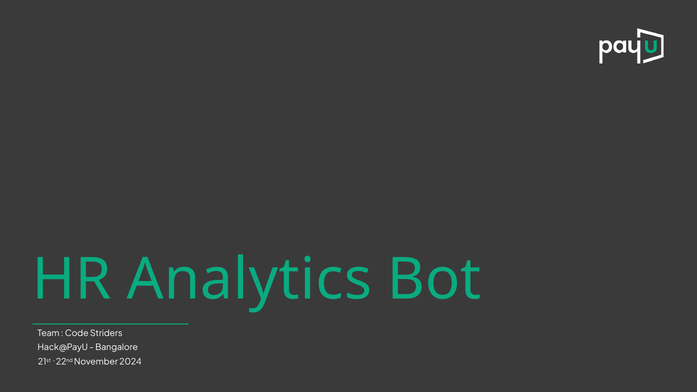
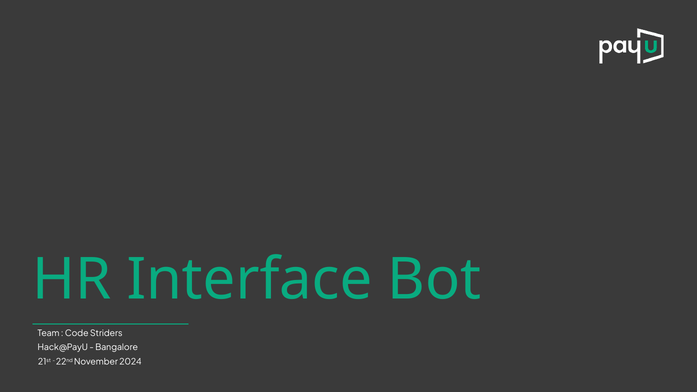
Analytics: Analytics -> Interface (250, 279)
